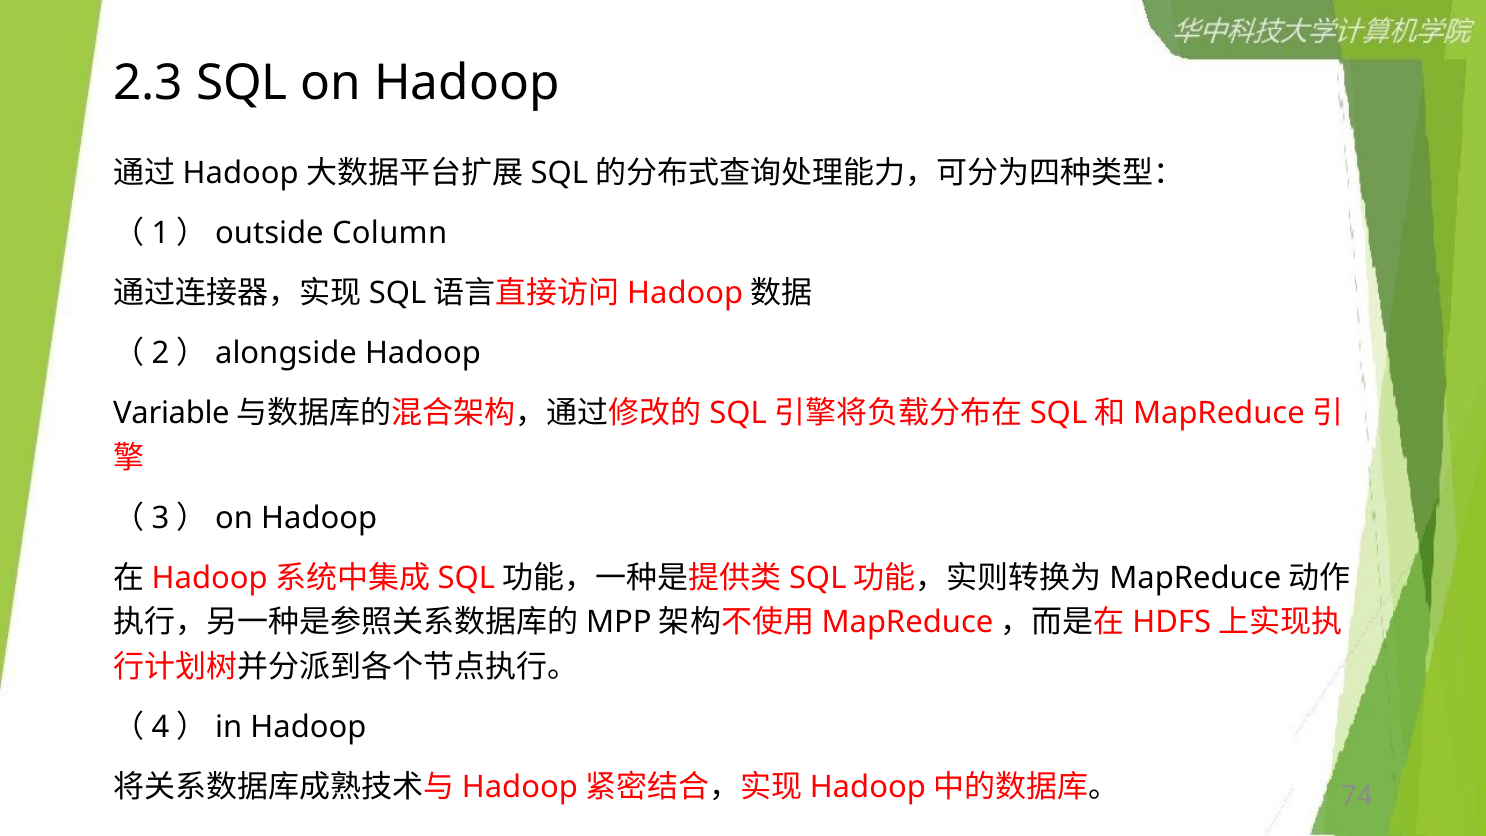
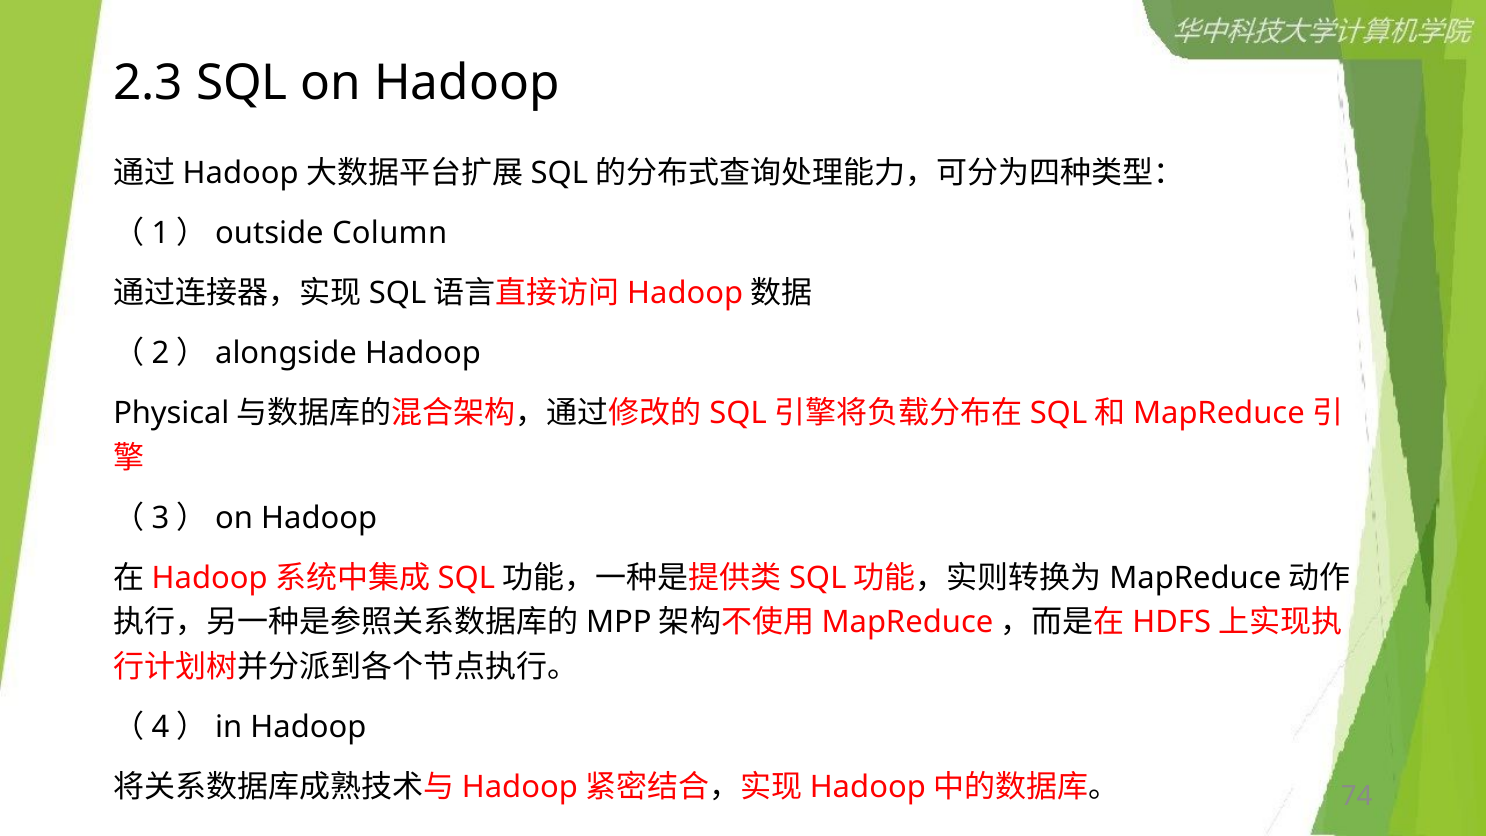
Variable: Variable -> Physical (171, 413)
